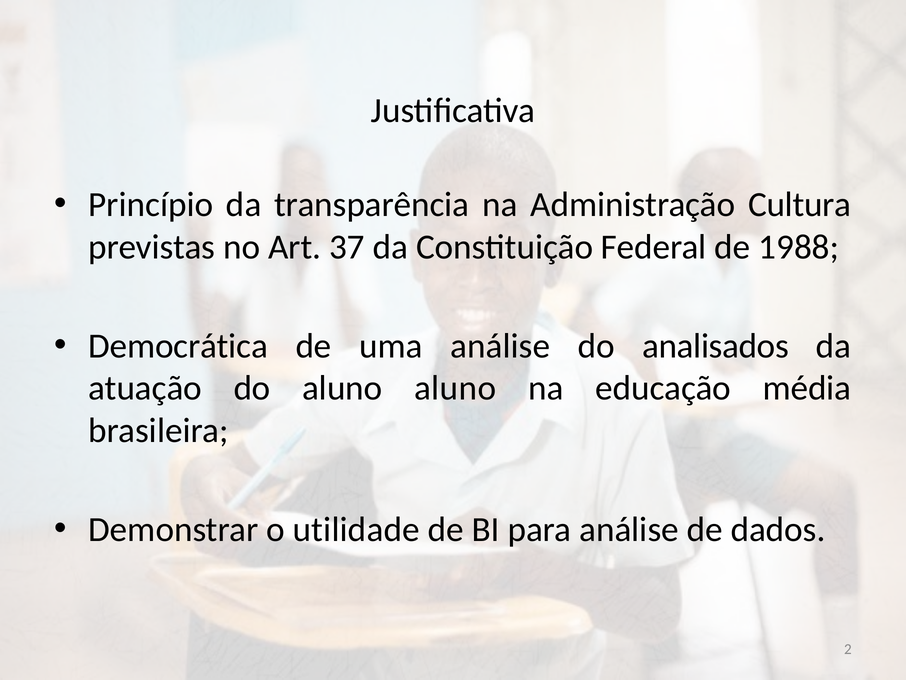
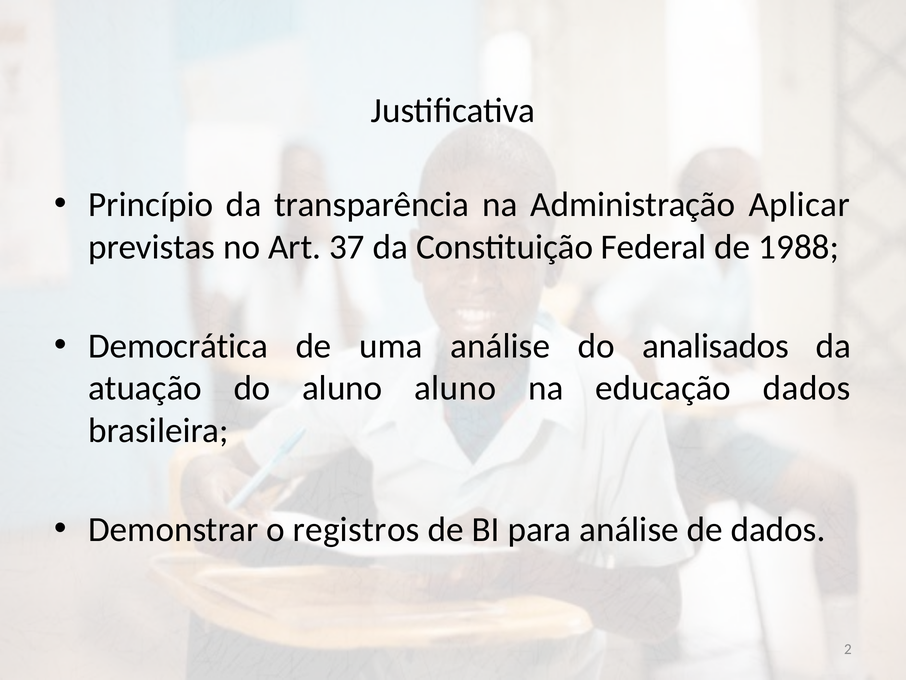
Cultura: Cultura -> Aplicar (799, 205)
educação média: média -> dados (807, 388)
utilidade: utilidade -> registros (356, 529)
